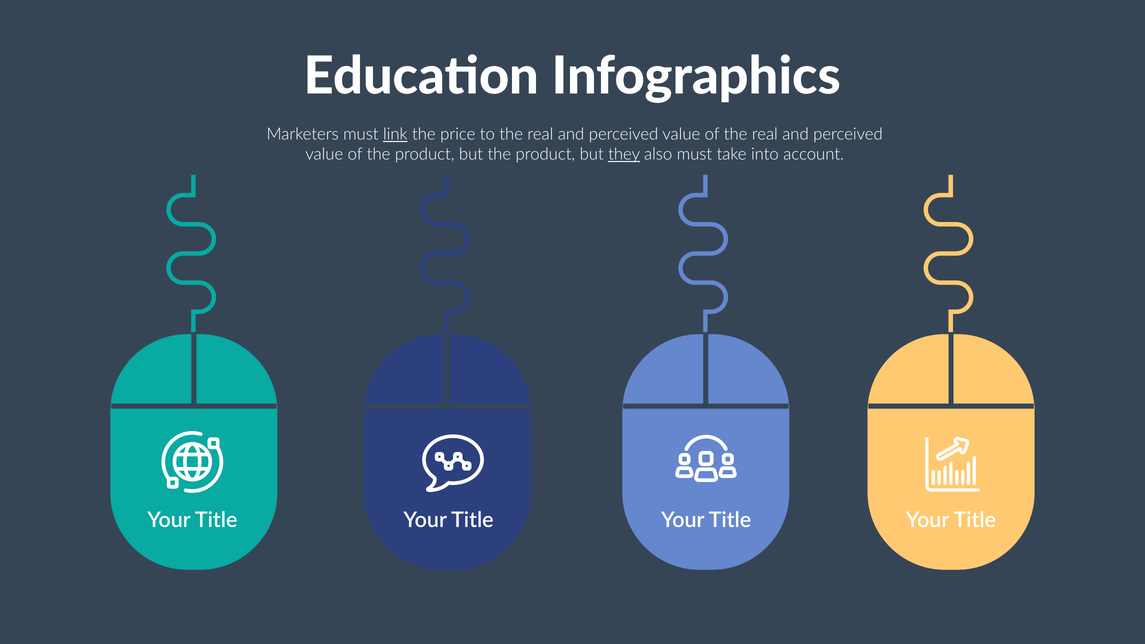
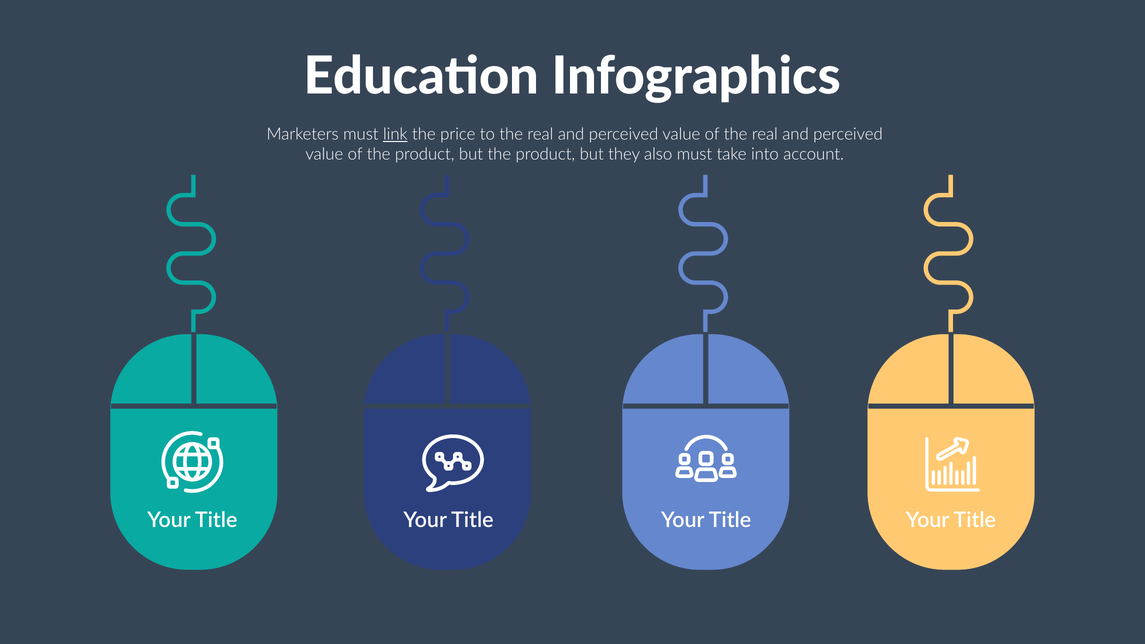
they underline: present -> none (624, 154)
